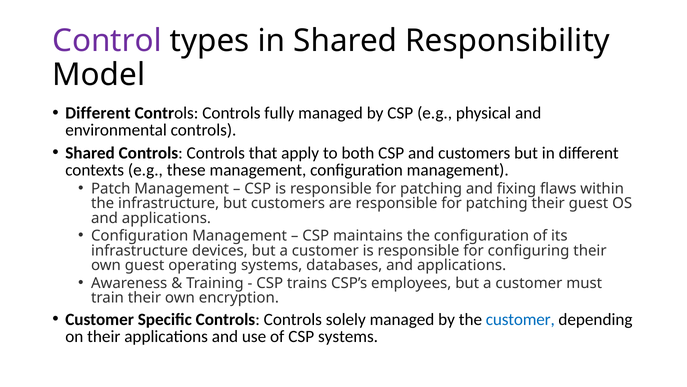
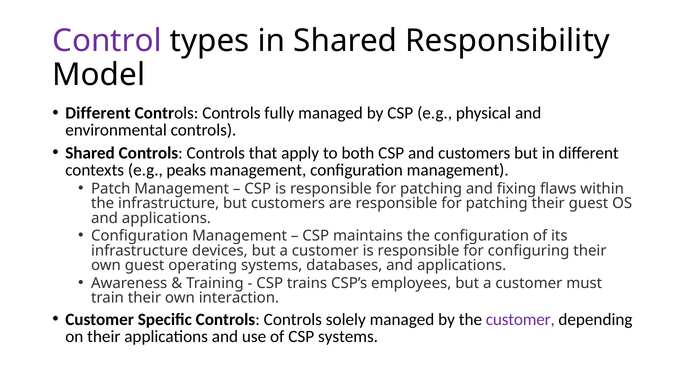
these: these -> peaks (186, 170)
encryption: encryption -> interaction (239, 297)
customer colour: blue -> purple (520, 319)
